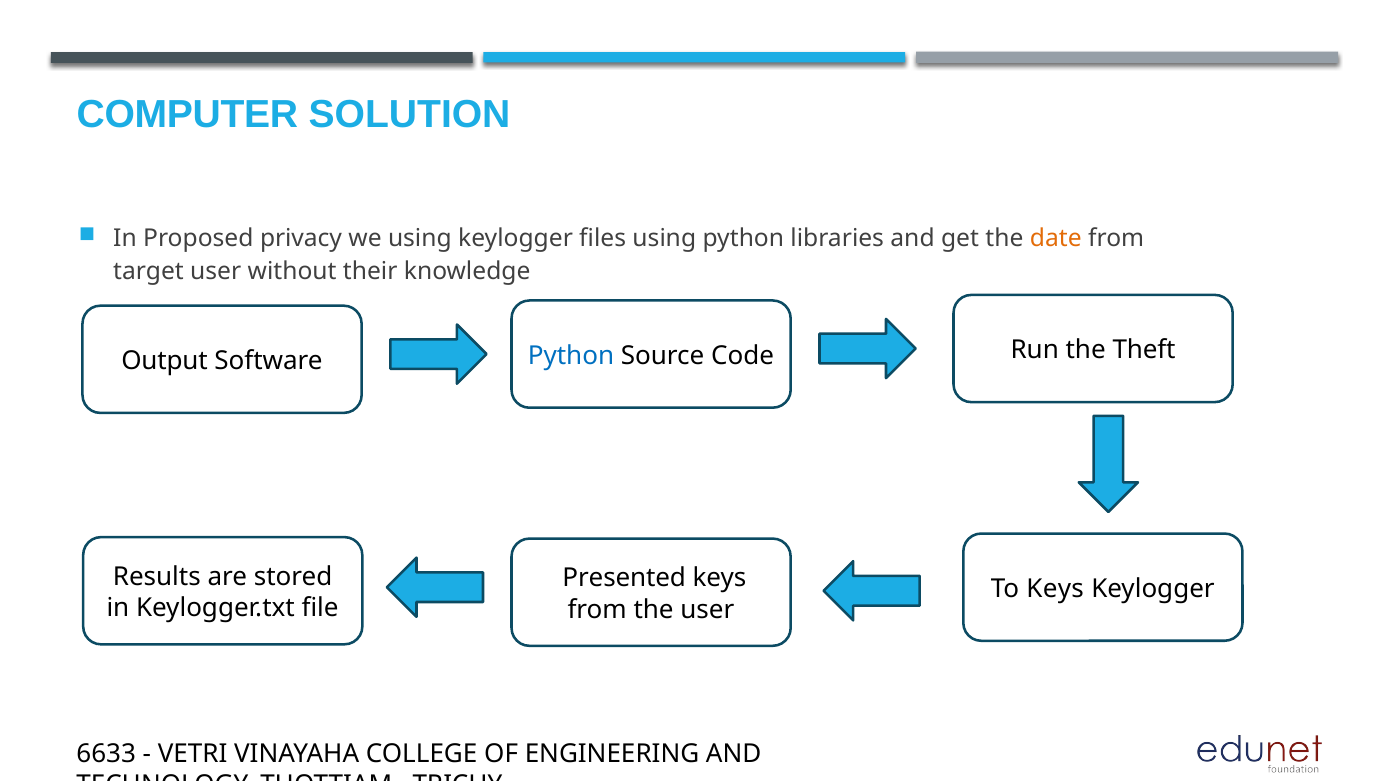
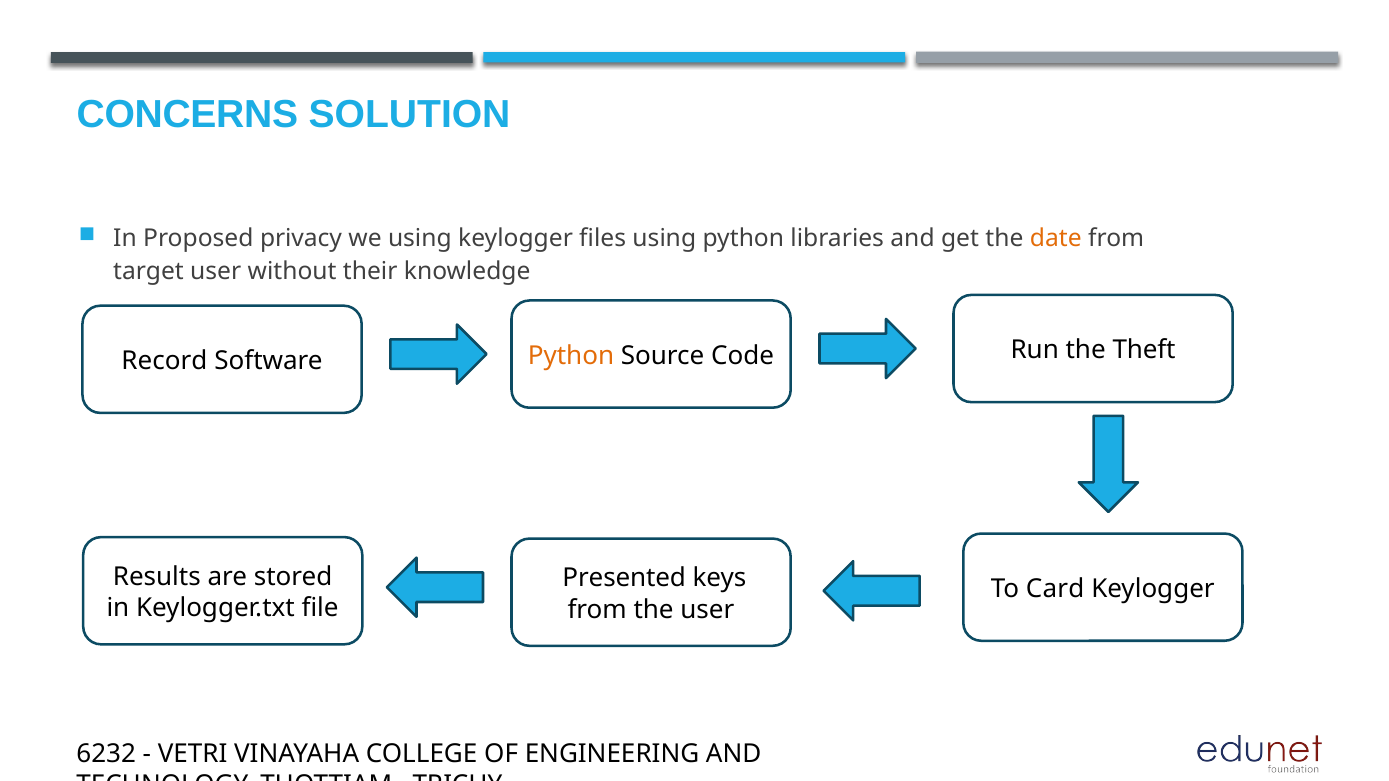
COMPUTER: COMPUTER -> CONCERNS (187, 114)
Output: Output -> Record (164, 361)
Python colour: blue -> orange (571, 356)
To Keys: Keys -> Card (1055, 589)
6633: 6633 -> 6232 (106, 754)
